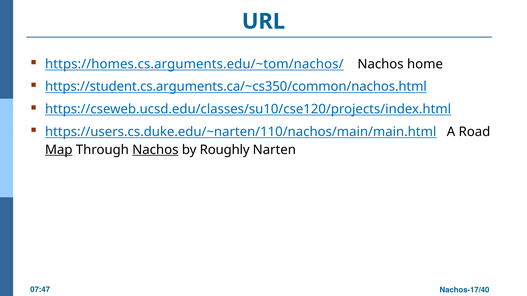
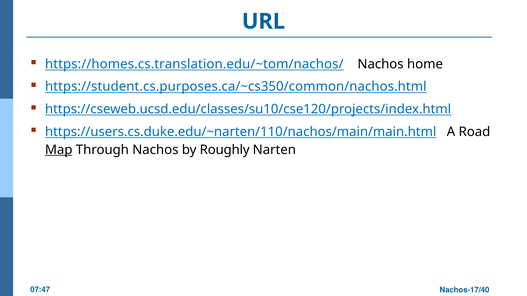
https://homes.cs.arguments.edu/~tom/nachos/: https://homes.cs.arguments.edu/~tom/nachos/ -> https://homes.cs.translation.edu/~tom/nachos/ (194, 64)
https://student.cs.arguments.ca/~cs350/common/nachos.html: https://student.cs.arguments.ca/~cs350/common/nachos.html -> https://student.cs.purposes.ca/~cs350/common/nachos.html (236, 87)
Nachos underline: present -> none (155, 150)
